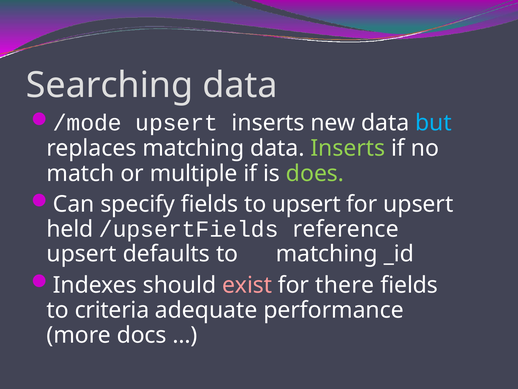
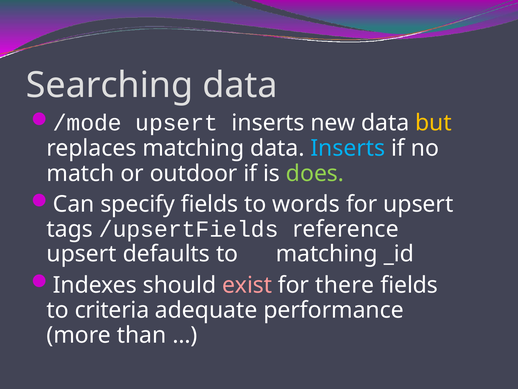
but colour: light blue -> yellow (434, 123)
Inserts colour: light green -> light blue (348, 148)
multiple: multiple -> outdoor (194, 173)
to upsert: upsert -> words (306, 204)
held: held -> tags (70, 229)
docs: docs -> than (142, 335)
